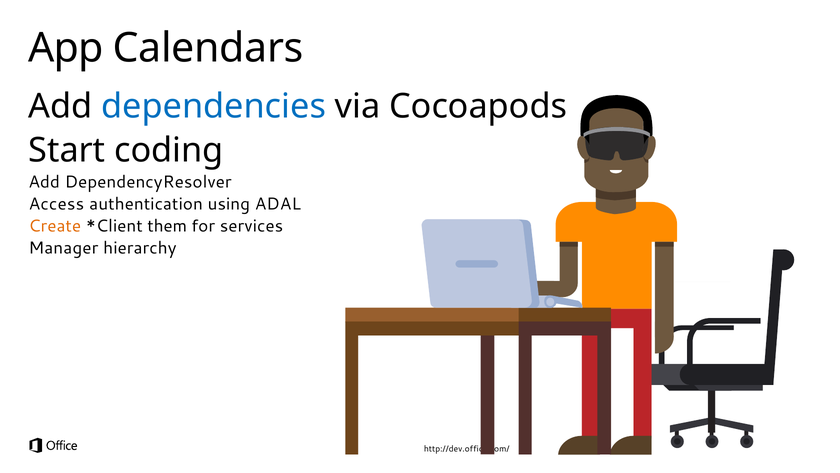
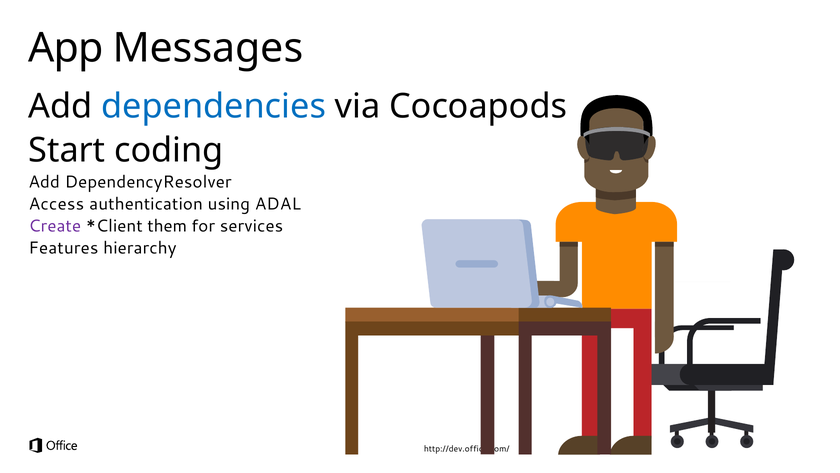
Calendars: Calendars -> Messages (208, 48)
Create colour: orange -> purple (55, 226)
Manager: Manager -> Features (63, 248)
